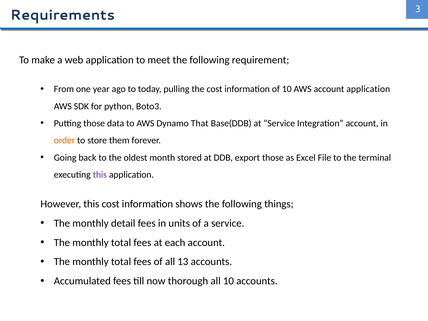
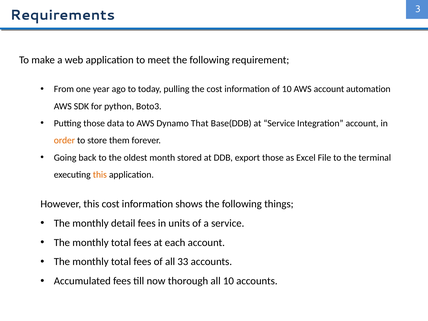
account application: application -> automation (368, 89)
this colour: purple -> orange (100, 175)
13: 13 -> 33 (183, 262)
